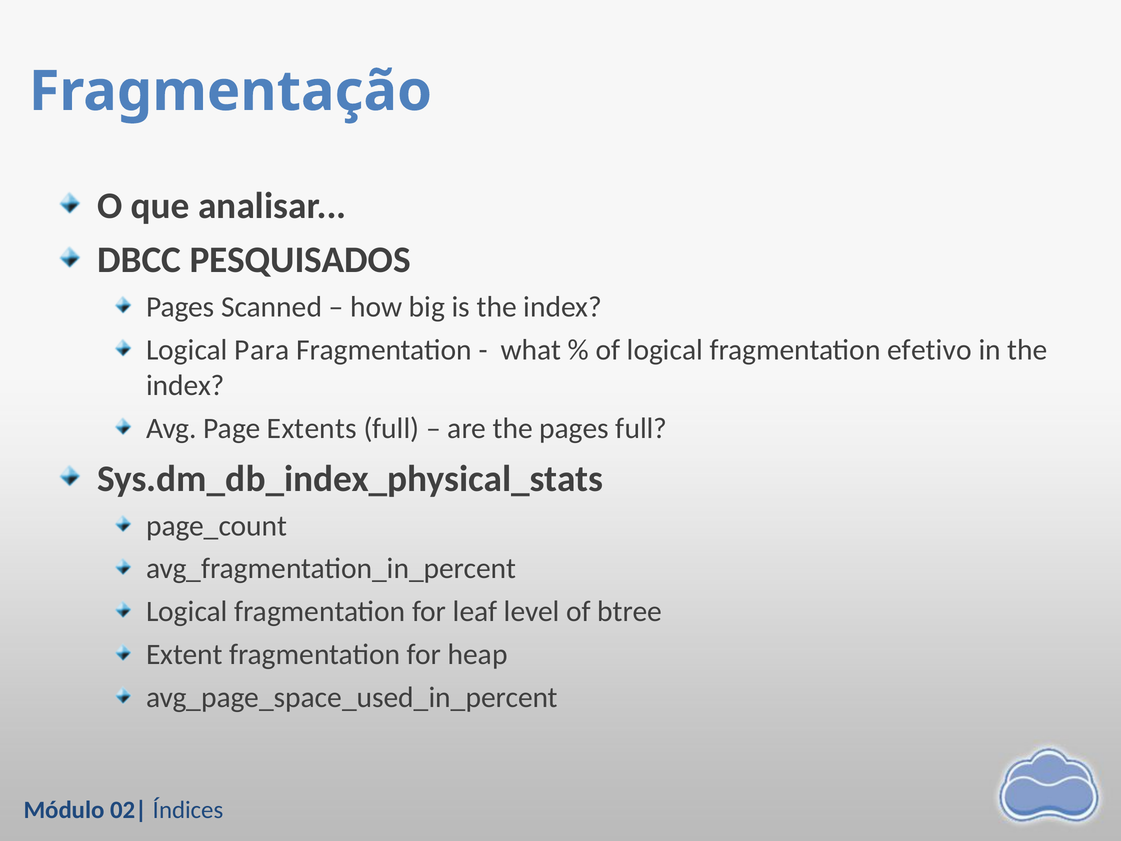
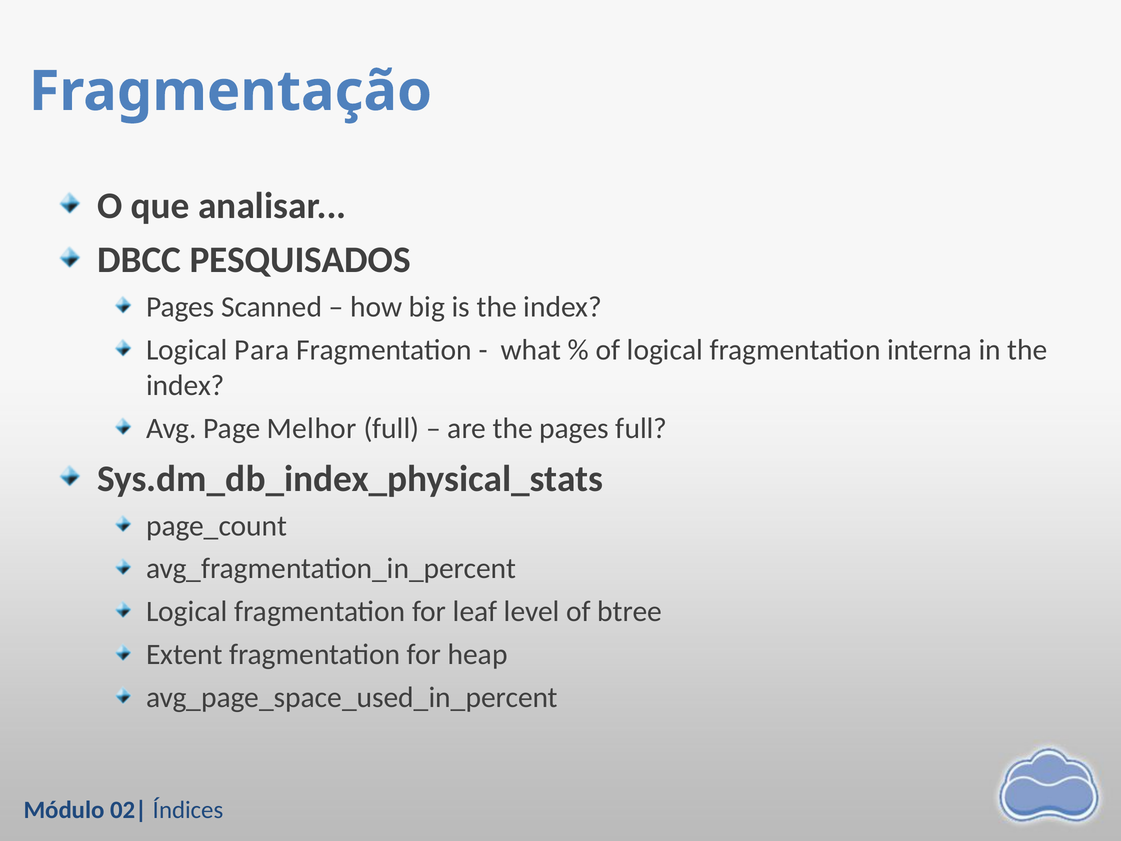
efetivo: efetivo -> interna (930, 350)
Extents: Extents -> Melhor (312, 428)
